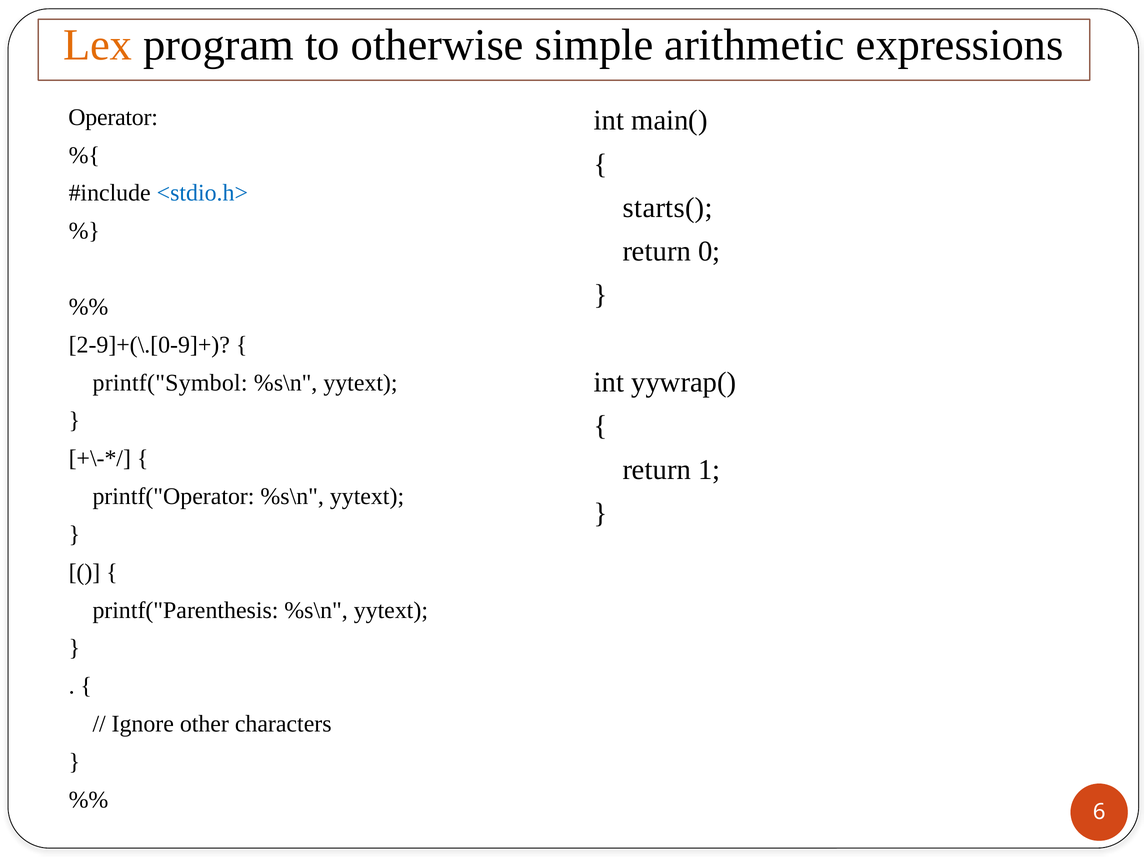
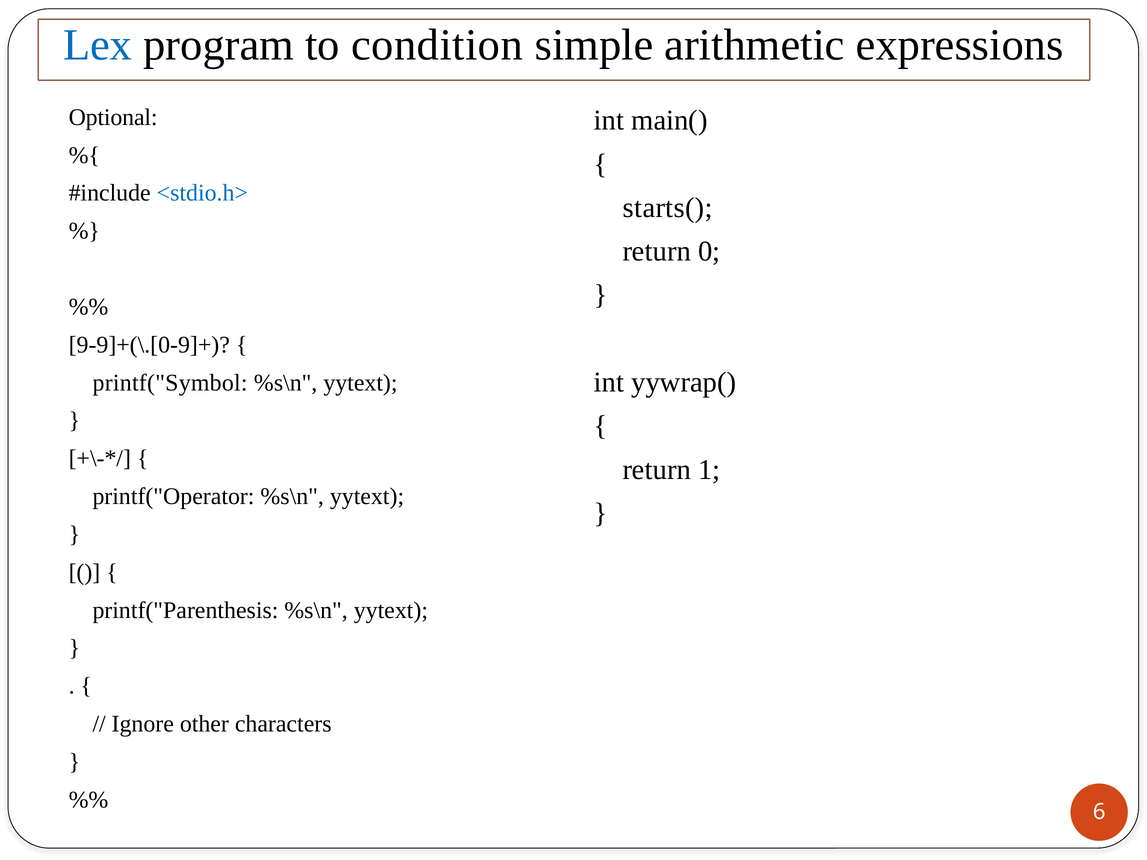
Lex colour: orange -> blue (98, 45)
otherwise: otherwise -> condition (437, 45)
Operator: Operator -> Optional (113, 117)
2-9]+(\.[0-9]+: 2-9]+(\.[0-9]+ -> 9-9]+(\.[0-9]+ (149, 345)
